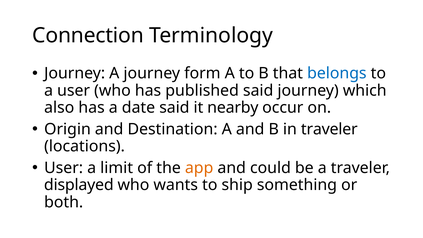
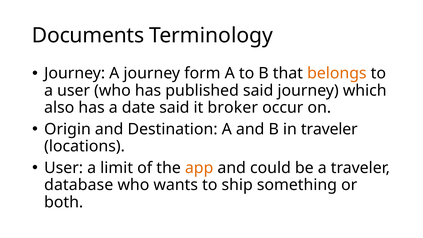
Connection: Connection -> Documents (88, 36)
belongs colour: blue -> orange (337, 73)
nearby: nearby -> broker (233, 108)
displayed: displayed -> database (79, 185)
